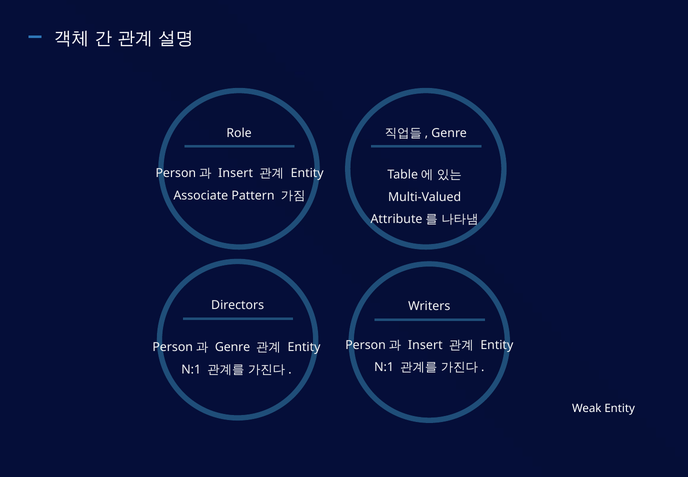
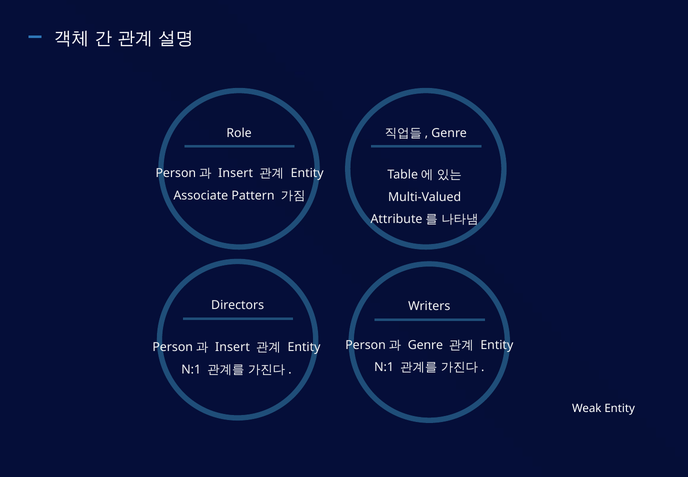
Insert: Insert -> Genre (425, 345)
Genre: Genre -> Insert (232, 347)
